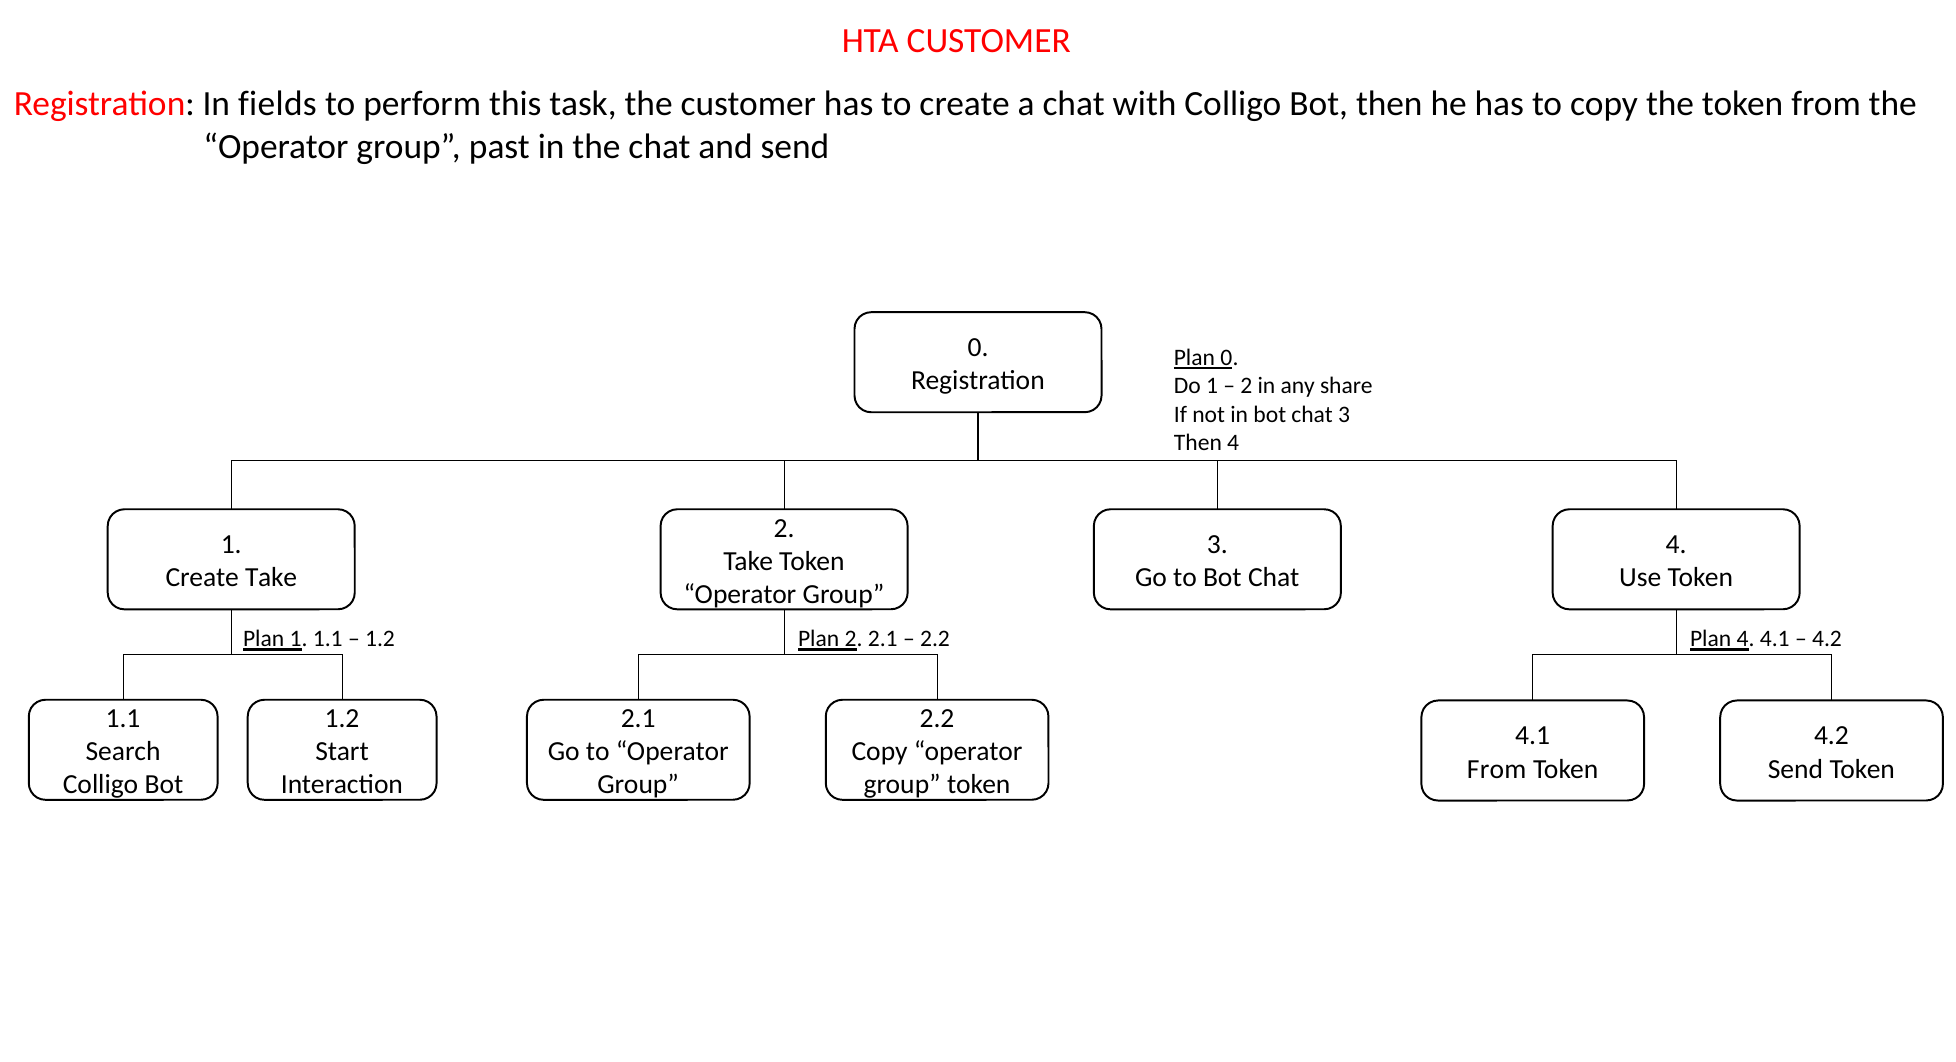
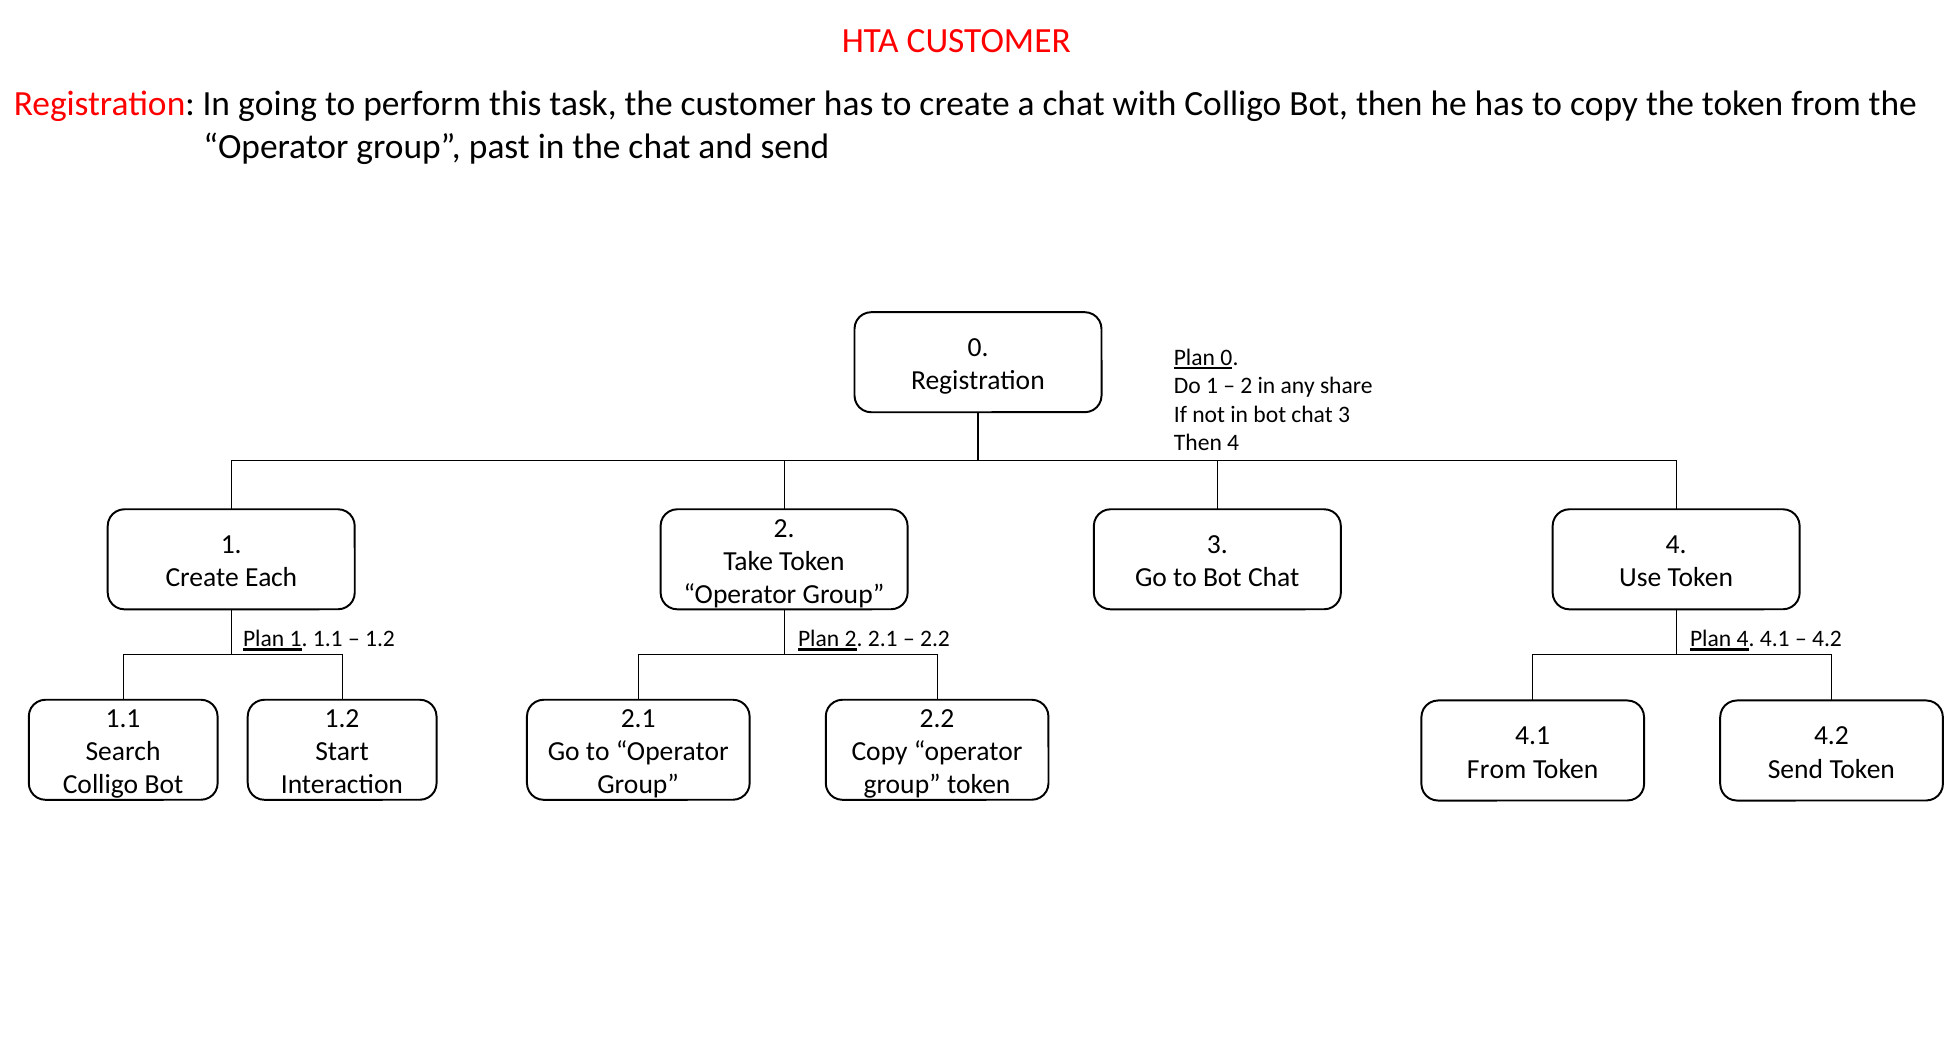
fields: fields -> going (278, 104)
Create Take: Take -> Each (271, 578)
